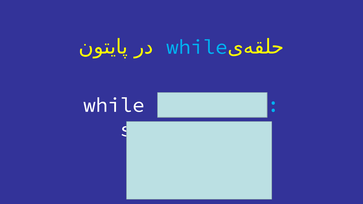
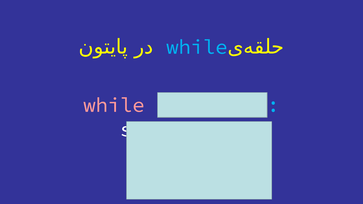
while colour: white -> pink (114, 105)
